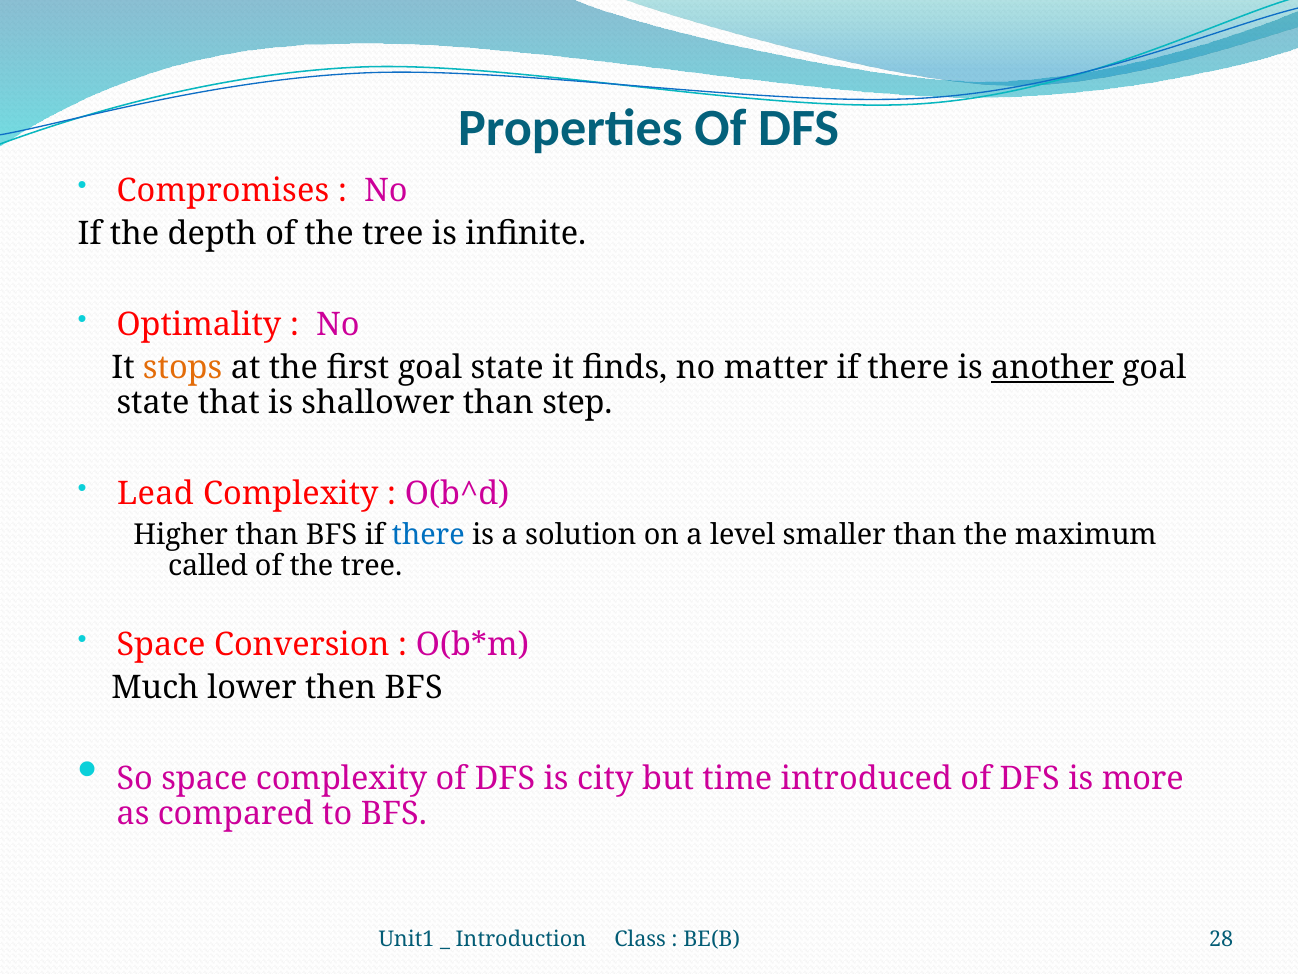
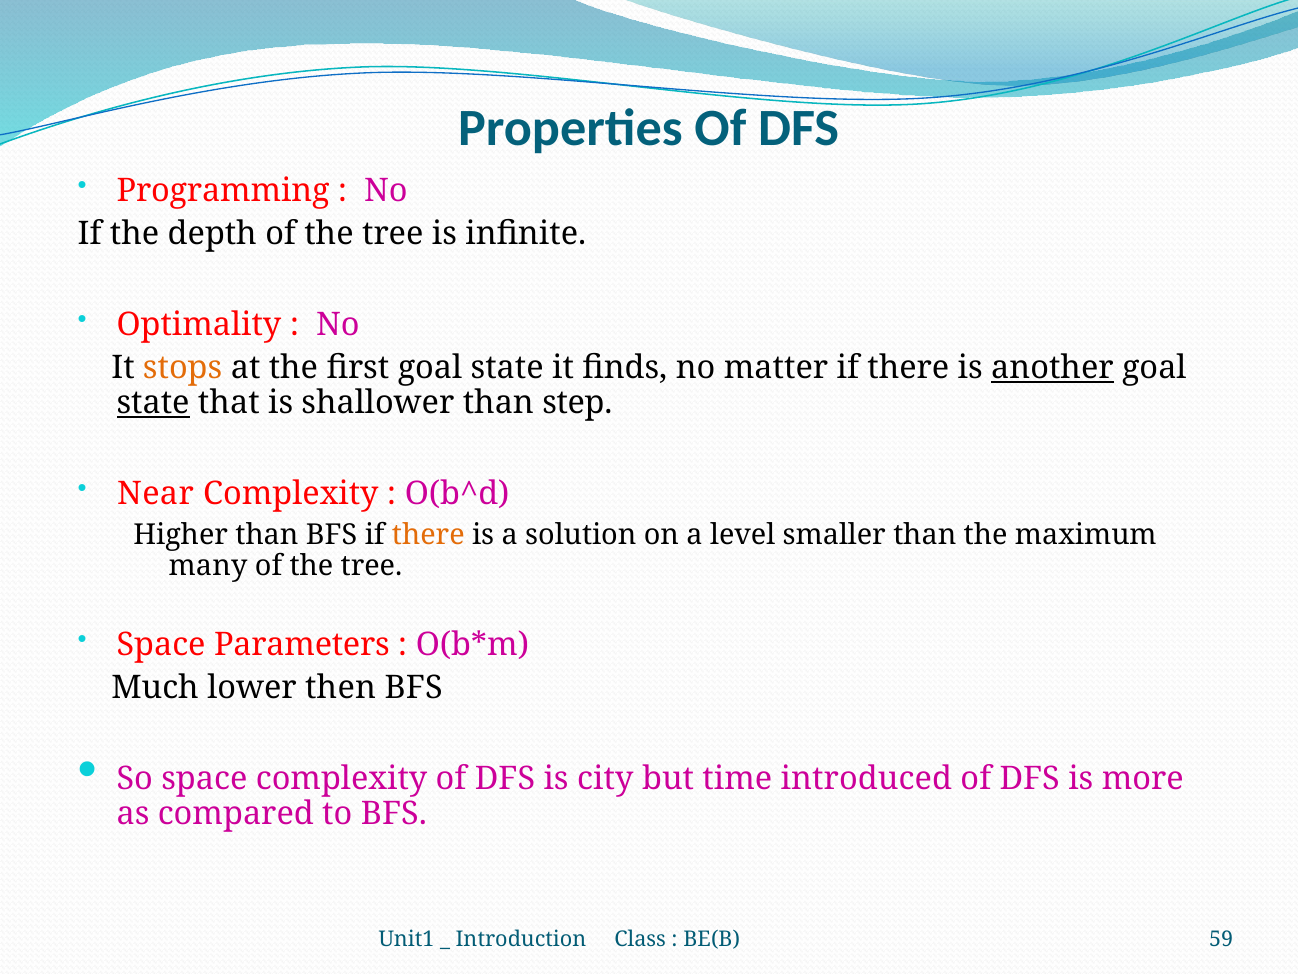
Compromises: Compromises -> Programming (223, 190)
state underline: none -> present (153, 403)
Lead: Lead -> Near (156, 494)
there colour: blue -> orange (428, 534)
called: called -> many (208, 565)
Conversion: Conversion -> Parameters (302, 644)
28: 28 -> 59 (1221, 939)
